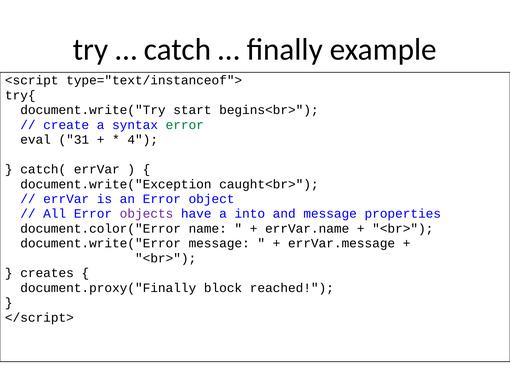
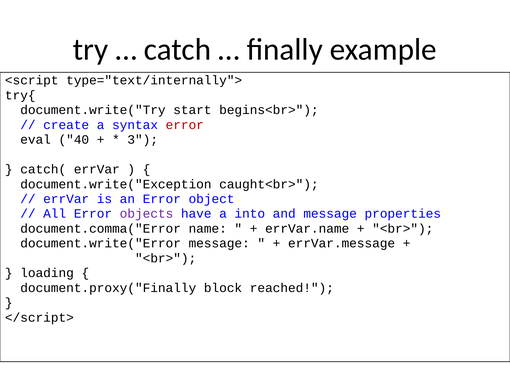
type="text/instanceof">: type="text/instanceof"> -> type="text/internally"> (154, 80)
error colour: green -> red (185, 125)
31: 31 -> 40 (74, 140)
4: 4 -> 3 (143, 140)
document.color("Error: document.color("Error -> document.comma("Error (101, 228)
creates: creates -> loading (47, 273)
